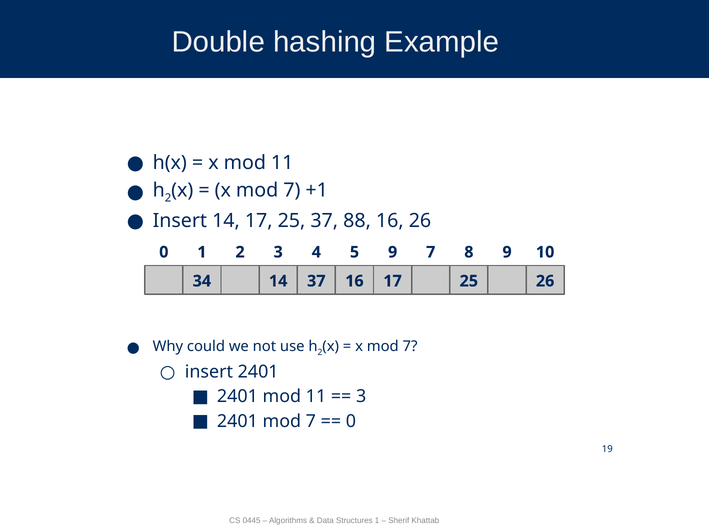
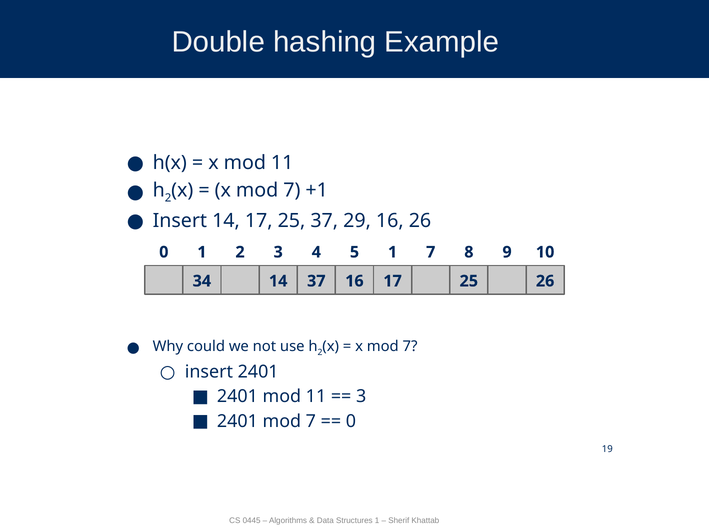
88: 88 -> 29 (357, 221)
5 9: 9 -> 1 (393, 252)
